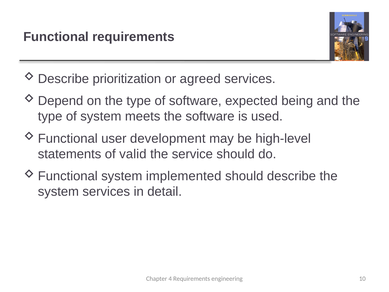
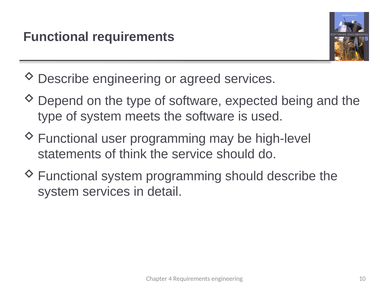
prioritization: prioritization -> engineering (127, 79)
user development: development -> programming (168, 138)
valid: valid -> think (133, 154)
system implemented: implemented -> programming (184, 176)
